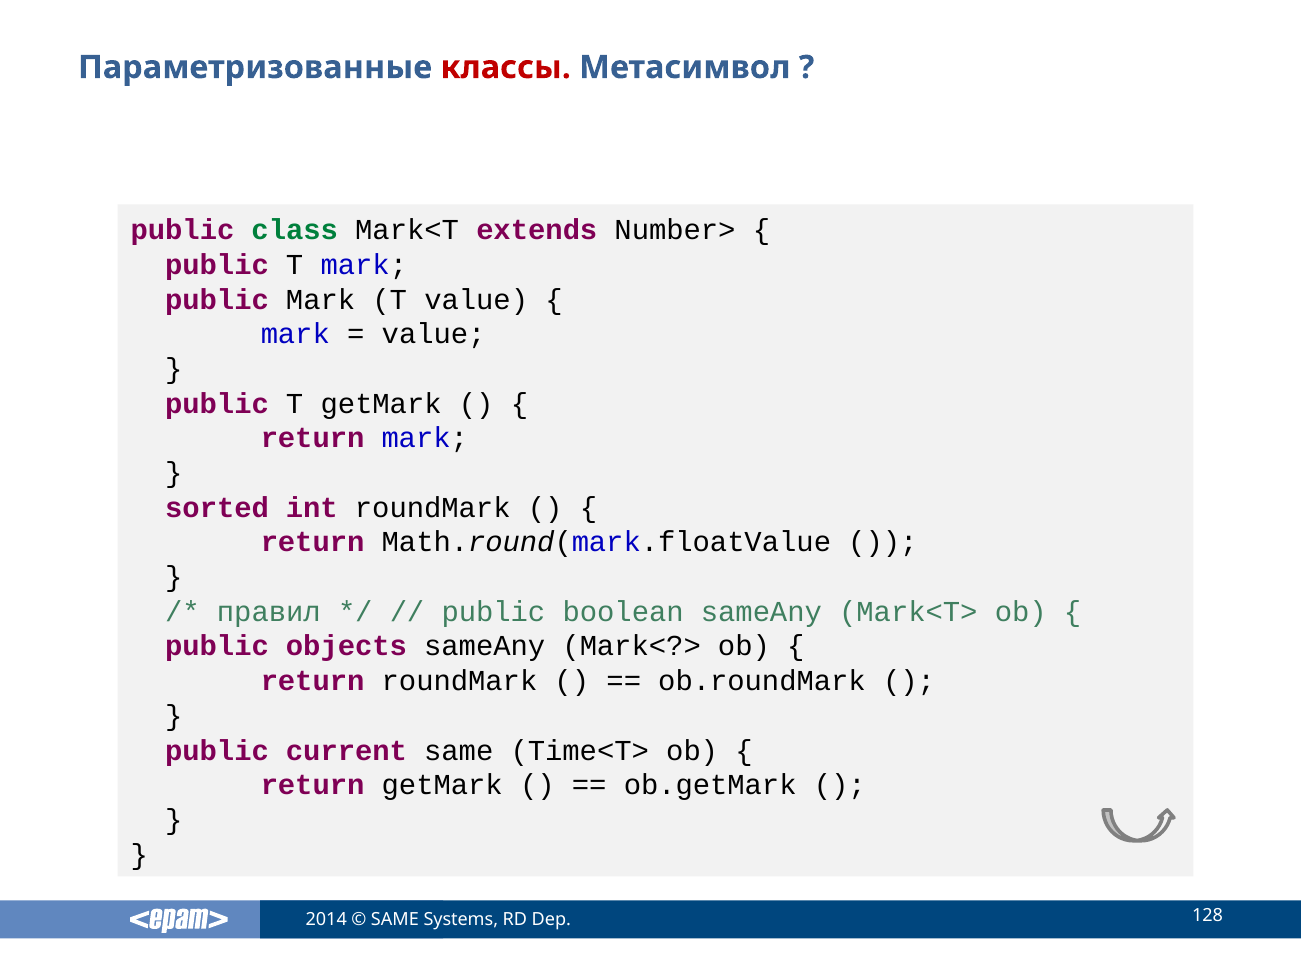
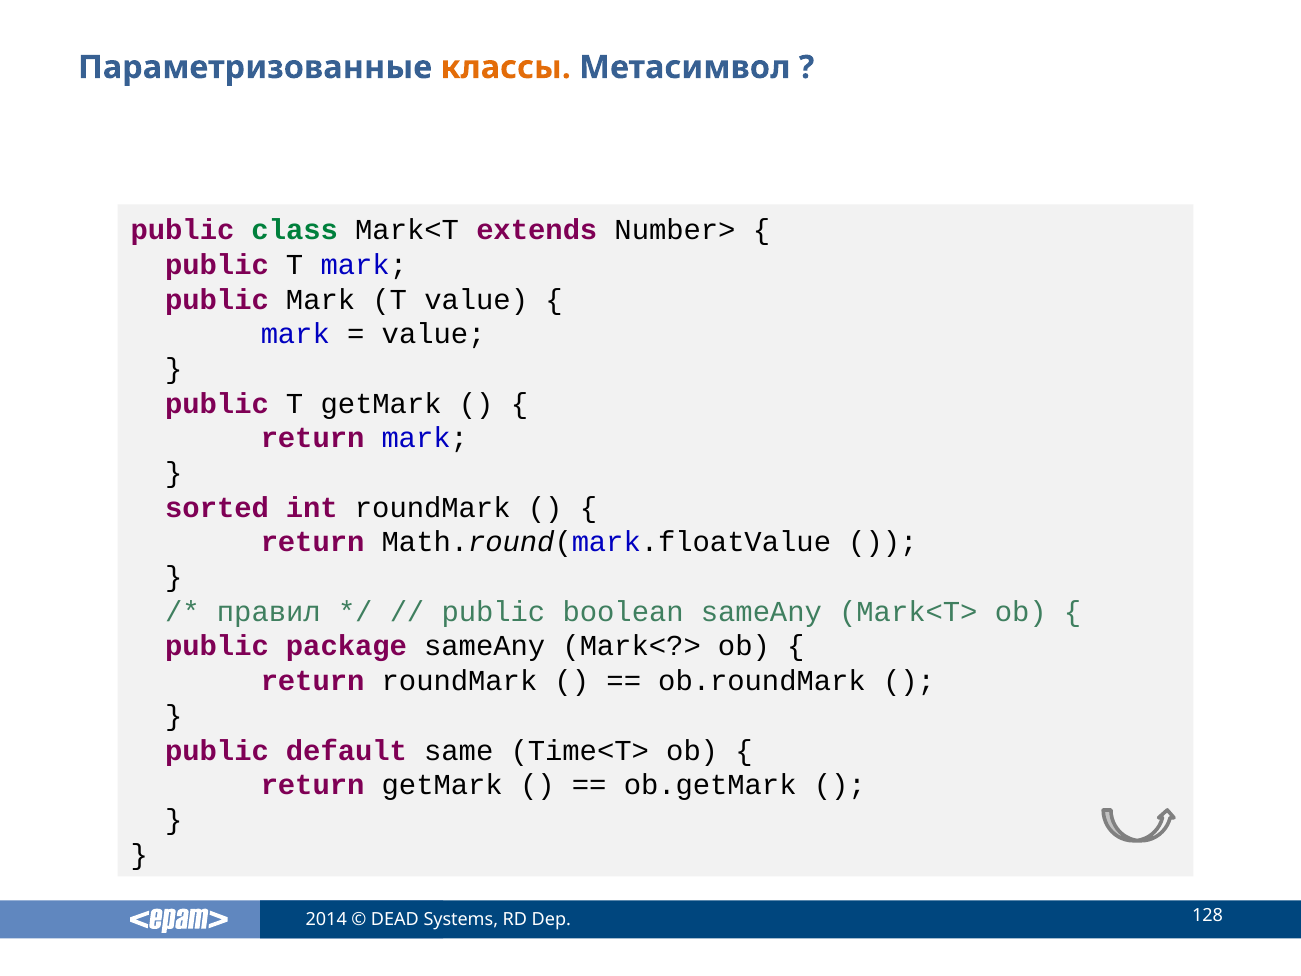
классы colour: red -> orange (506, 67)
objects: objects -> package (346, 646)
current: current -> default (346, 750)
SAME: SAME -> DEAD (395, 919)
